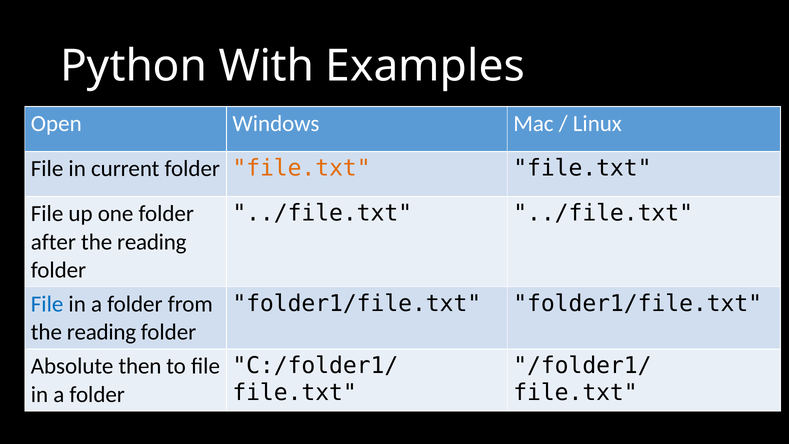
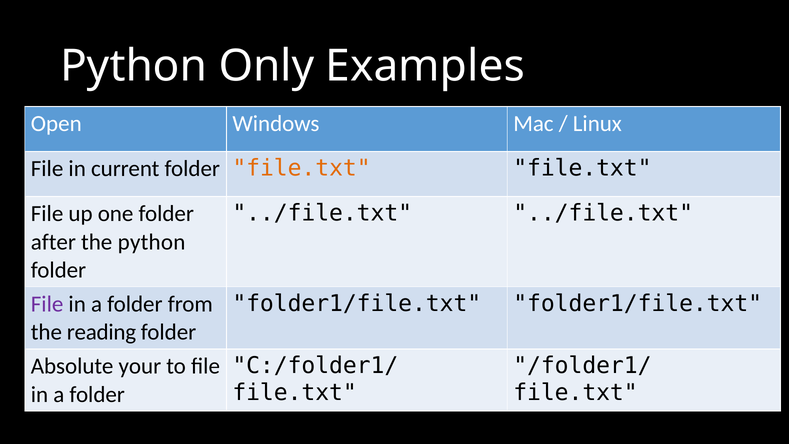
With: With -> Only (266, 66)
reading: reading -> python (152, 242)
File colour: blue -> purple (47, 304)
then: then -> your (140, 366)
